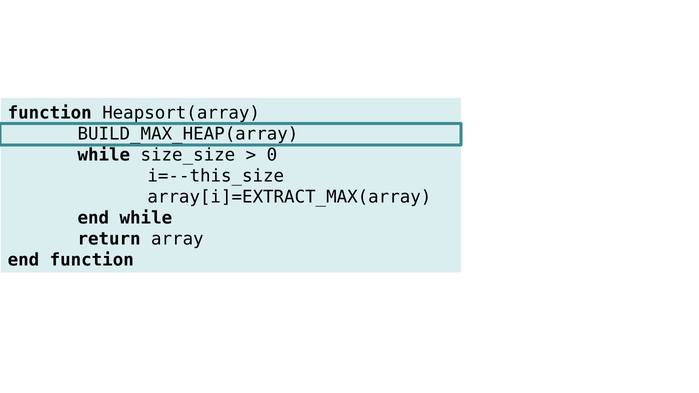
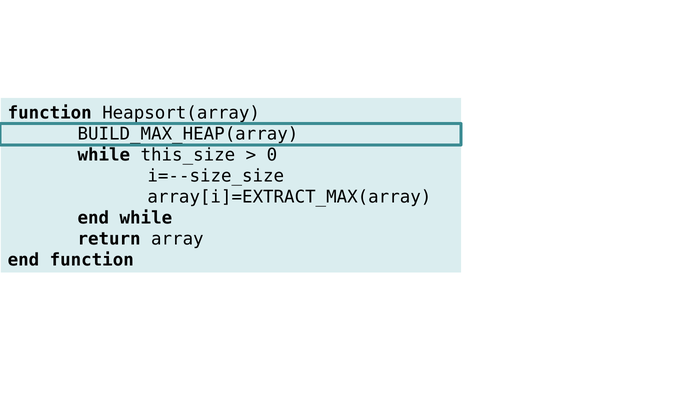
size_size: size_size -> this_size (188, 155)
i=--this_size: i=--this_size -> i=--size_size (216, 176)
